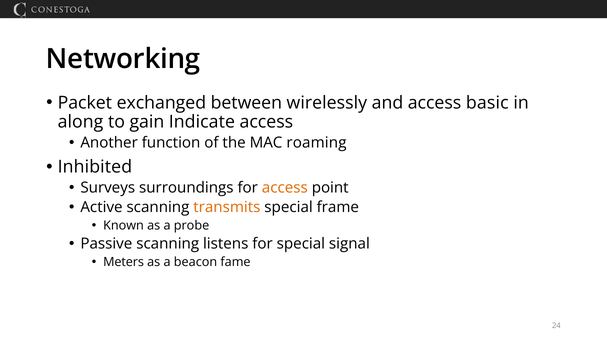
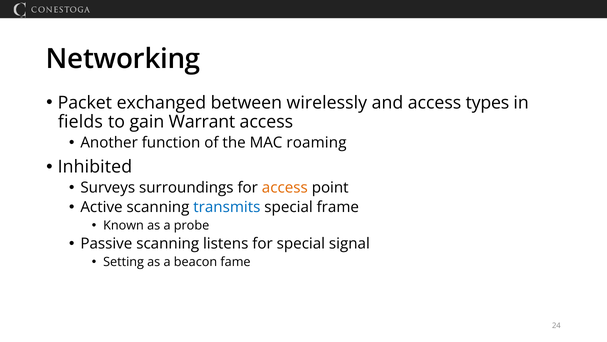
basic: basic -> types (487, 103)
along: along -> fields (80, 122)
Indicate: Indicate -> Warrant (202, 122)
transmits colour: orange -> blue (227, 207)
Meters: Meters -> Setting (124, 262)
